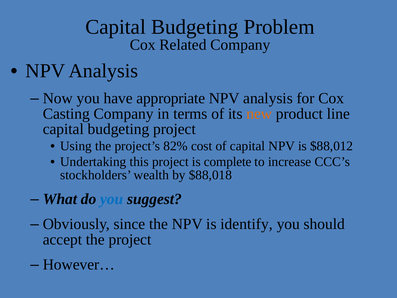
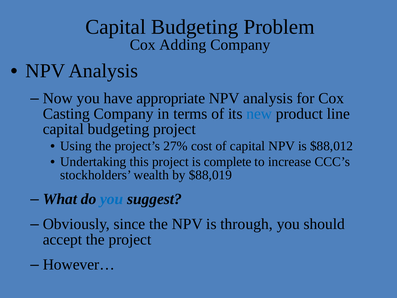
Related: Related -> Adding (183, 45)
new colour: orange -> blue (259, 114)
82%: 82% -> 27% (176, 146)
$88,018: $88,018 -> $88,019 (210, 175)
identify: identify -> through (247, 224)
